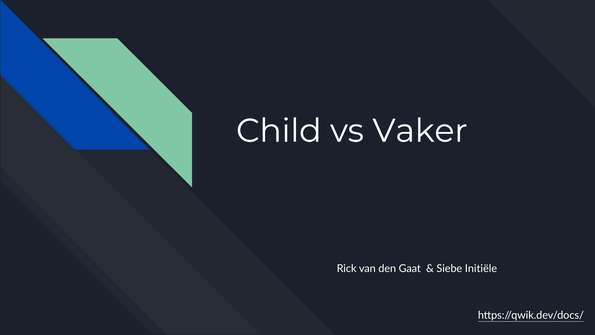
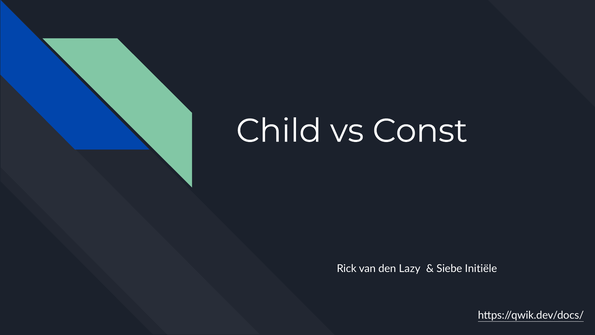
Vaker: Vaker -> Const (420, 131)
Gaat: Gaat -> Lazy (410, 269)
